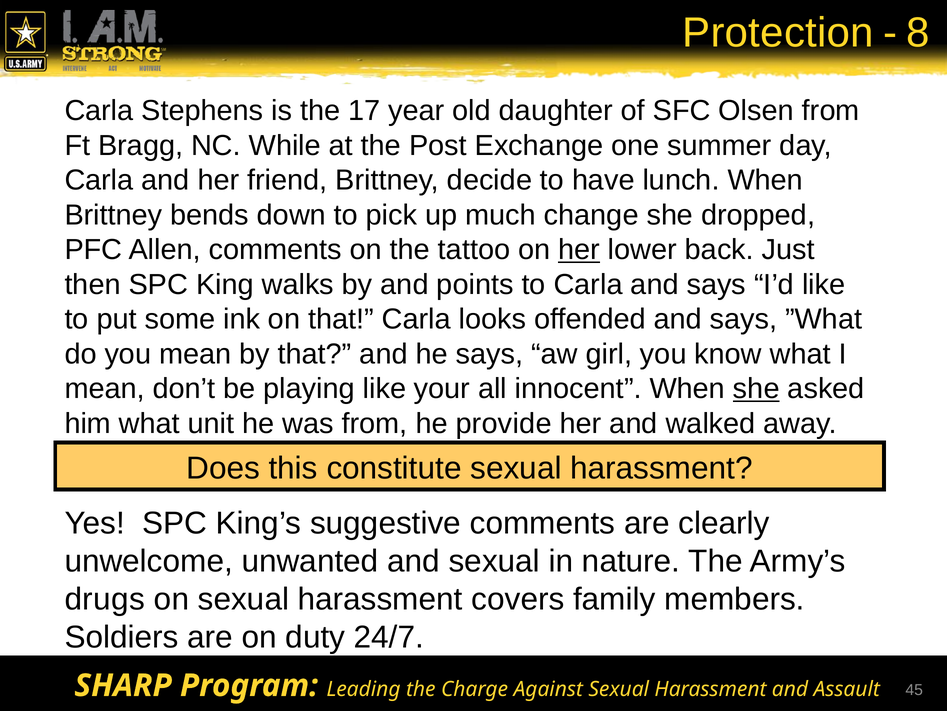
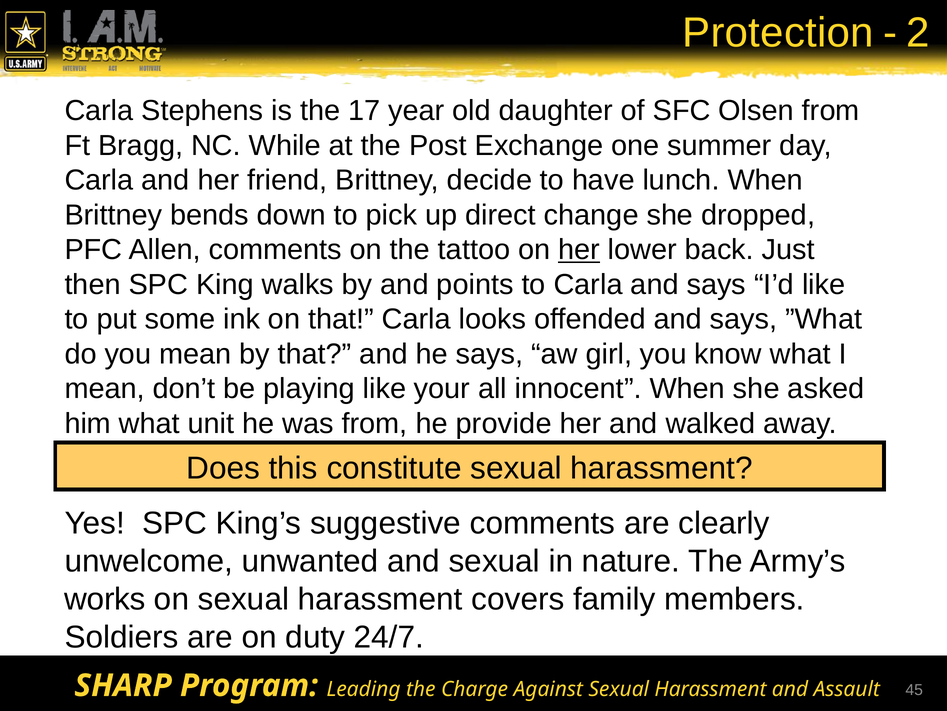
8: 8 -> 2 (918, 33)
much: much -> direct (501, 215)
she underline: present -> none (756, 388)
drugs: drugs -> works (105, 599)
